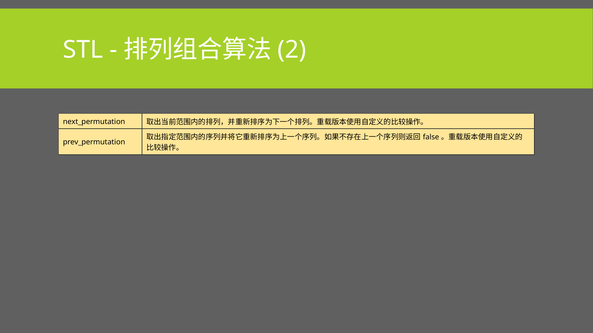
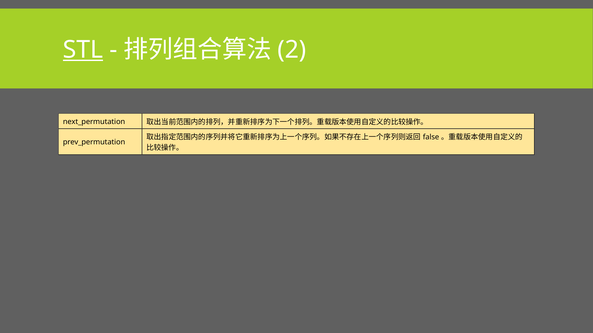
STL underline: none -> present (83, 50)
